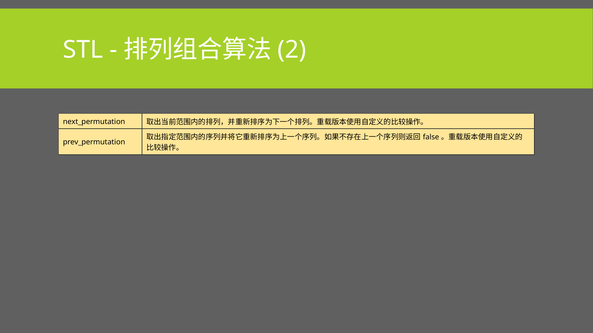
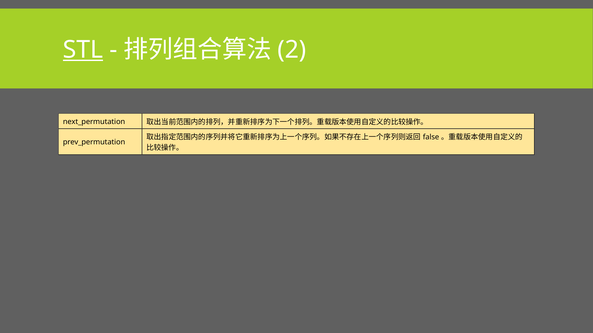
STL underline: none -> present (83, 50)
